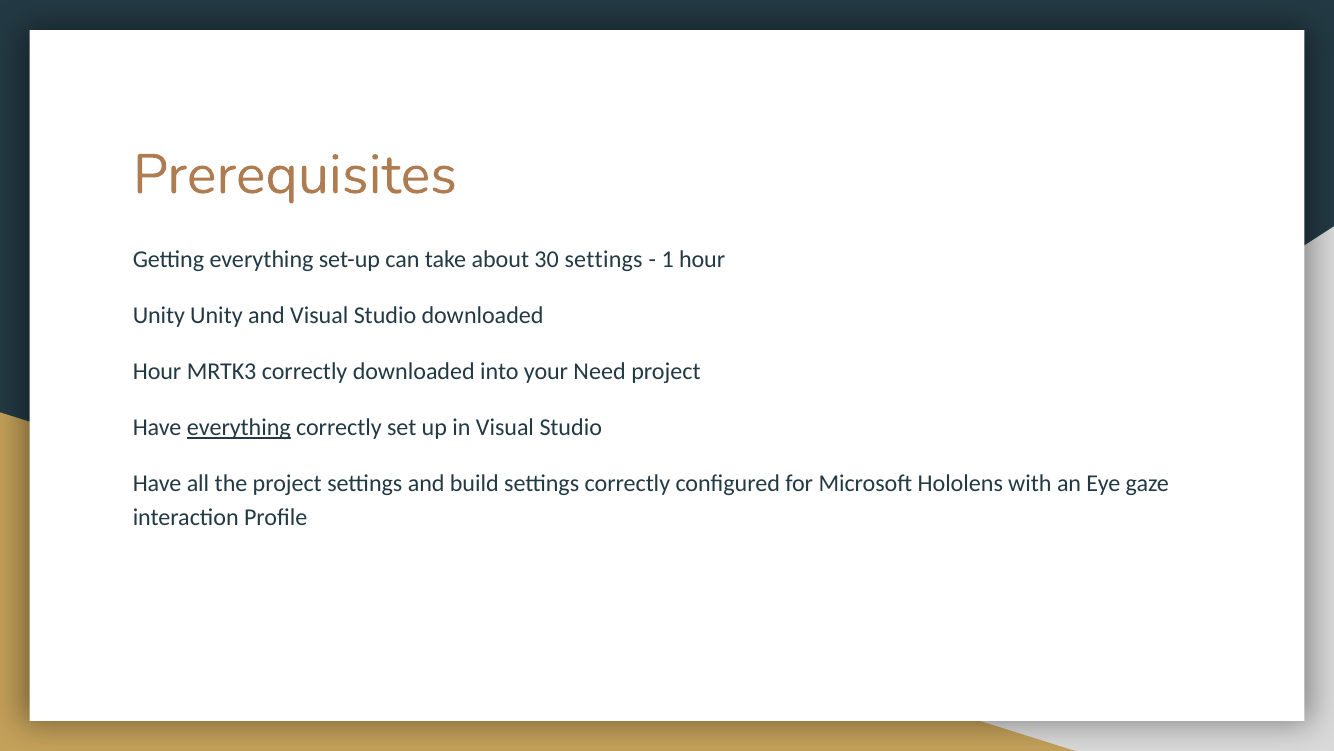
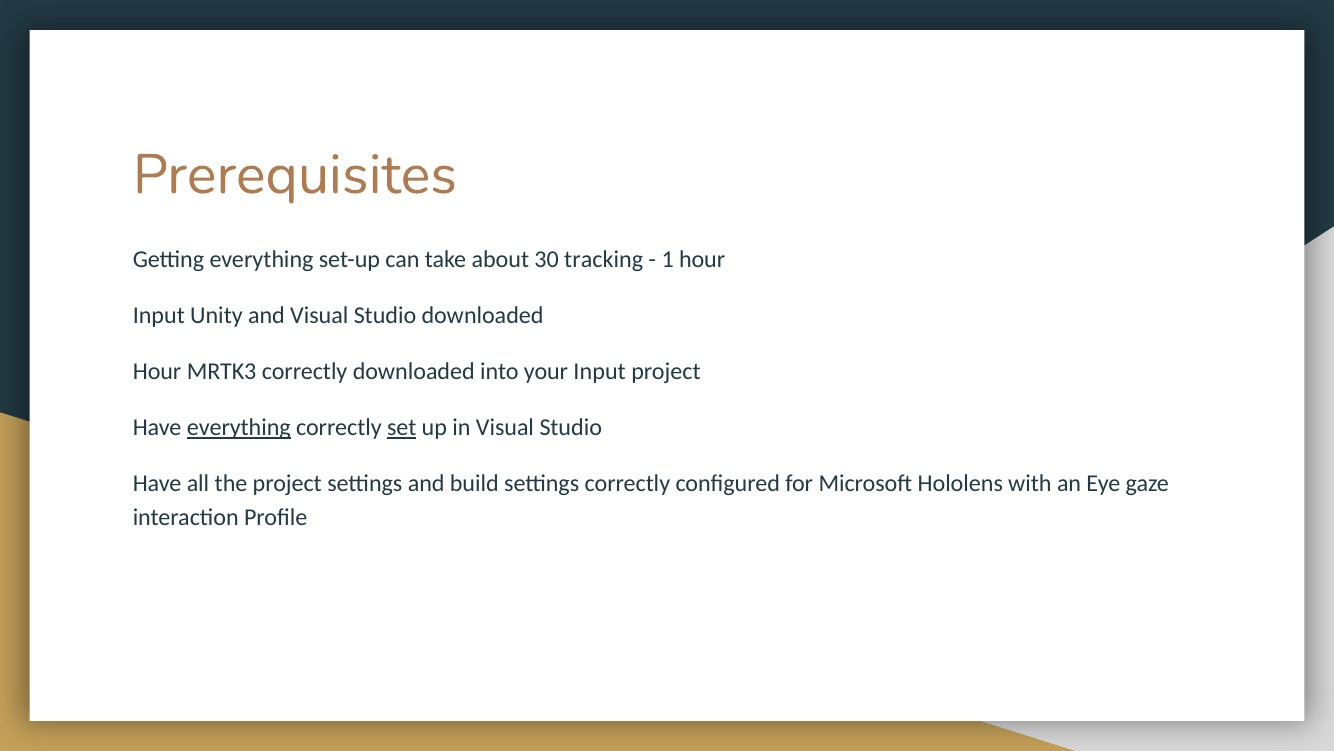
30 settings: settings -> tracking (604, 259)
Unity: Unity -> Input (159, 315)
your Need: Need -> Input (600, 371)
set underline: none -> present (402, 427)
